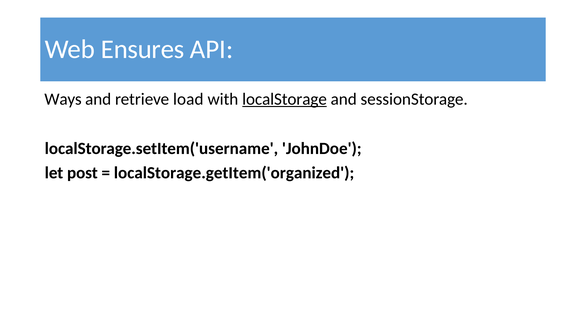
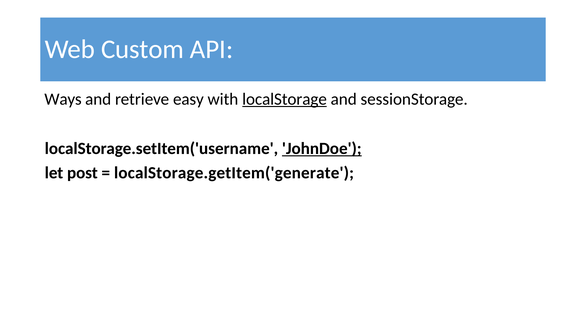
Ensures: Ensures -> Custom (143, 49)
load: load -> easy (188, 99)
JohnDoe underline: none -> present (322, 148)
localStorage.getItem('organized: localStorage.getItem('organized -> localStorage.getItem('generate (234, 173)
